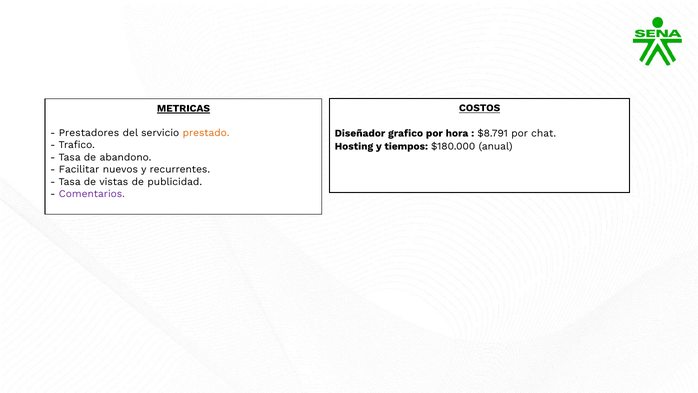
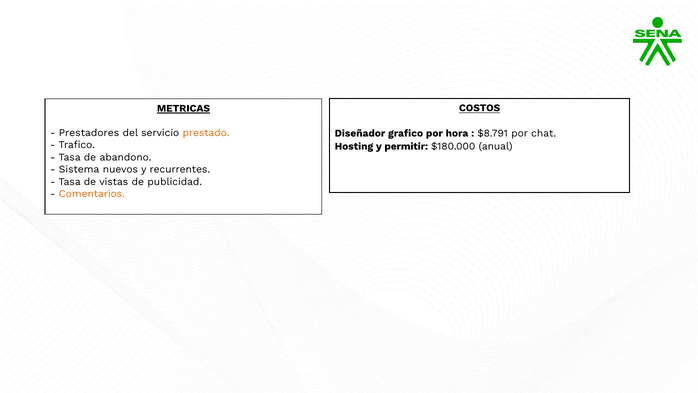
tiempos: tiempos -> permitir (406, 146)
Facilitar: Facilitar -> Sistema (79, 169)
Comentarios colour: purple -> orange (92, 194)
